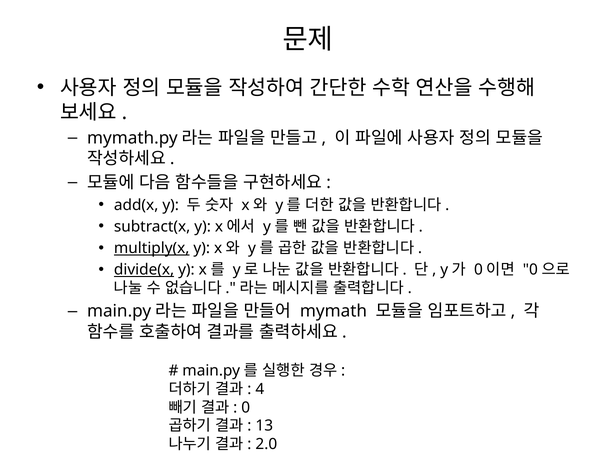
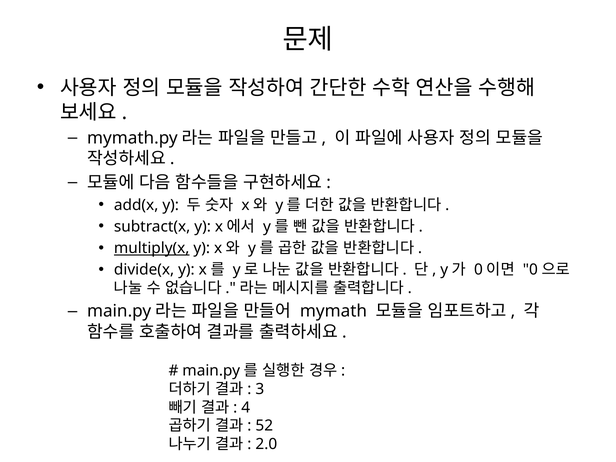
divide(x underline: present -> none (144, 270)
4: 4 -> 3 (260, 389)
0: 0 -> 4 (246, 407)
13: 13 -> 52 (264, 426)
